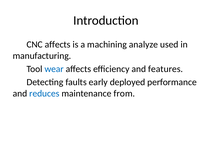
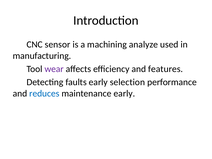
affects: affects -> sensor (58, 44)
wear colour: blue -> purple (54, 69)
deployed: deployed -> selection (127, 82)
maintenance from: from -> early (124, 93)
